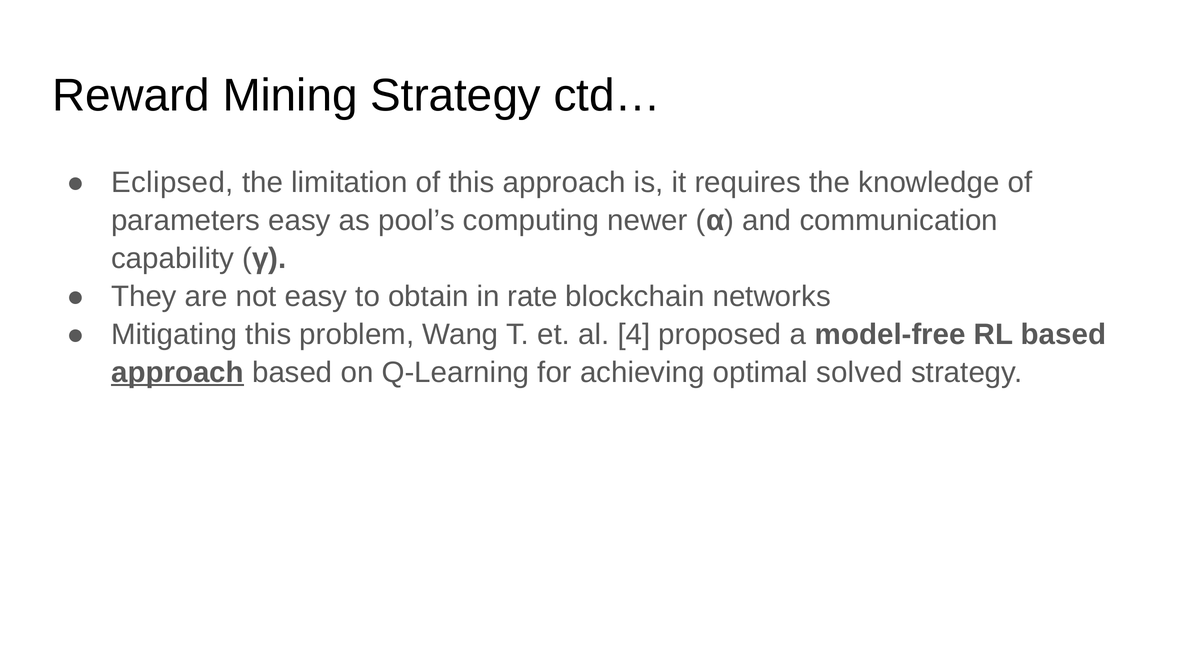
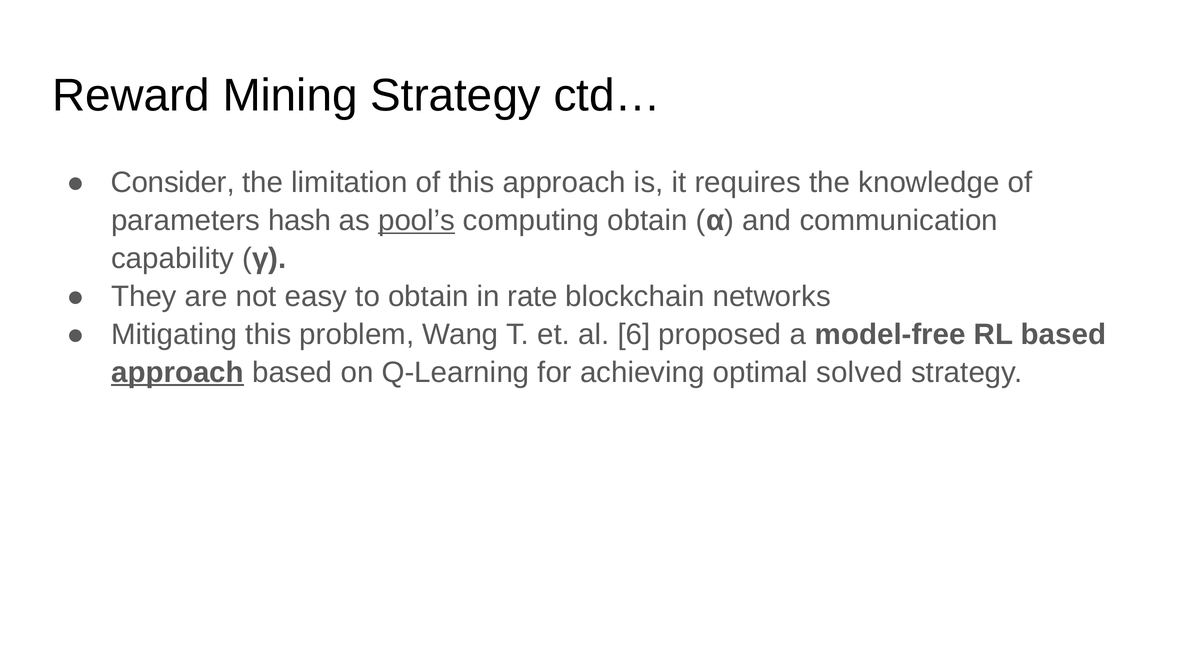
Eclipsed: Eclipsed -> Consider (173, 183)
parameters easy: easy -> hash (300, 221)
pool’s underline: none -> present (417, 221)
computing newer: newer -> obtain (647, 221)
4: 4 -> 6 (634, 335)
